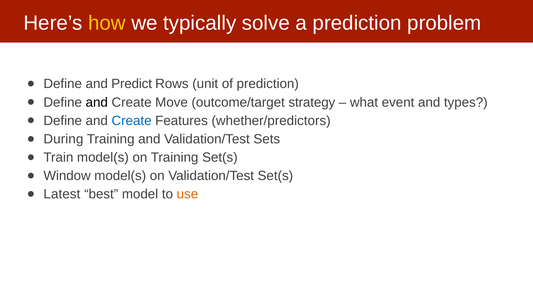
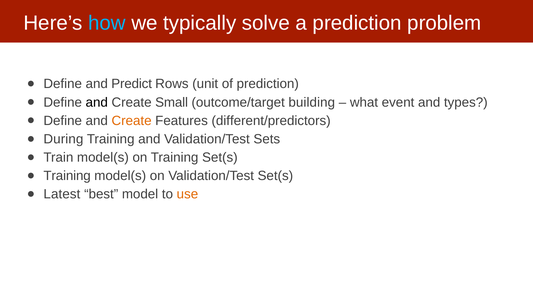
how colour: yellow -> light blue (107, 23)
Move: Move -> Small (172, 102)
strategy: strategy -> building (312, 102)
Create colour: blue -> orange (132, 121)
whether/predictors: whether/predictors -> different/predictors (271, 121)
Window: Window -> Training (67, 176)
